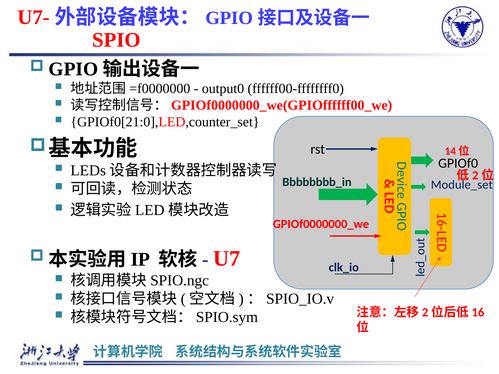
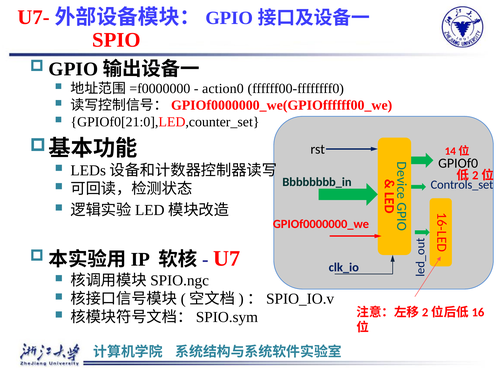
output0: output0 -> action0 (223, 89)
Module_set: Module_set -> Controls_set (462, 185)
